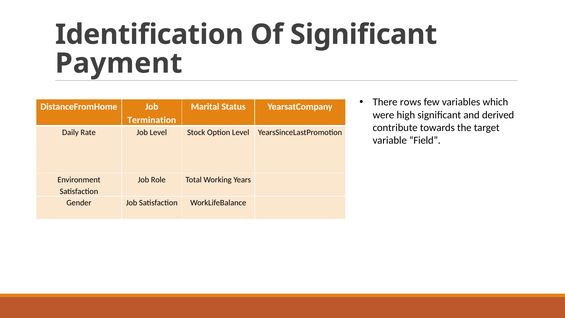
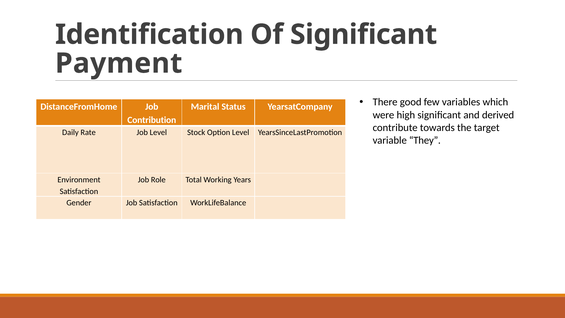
rows: rows -> good (411, 102)
Termination: Termination -> Contribution (152, 120)
Field: Field -> They (425, 140)
